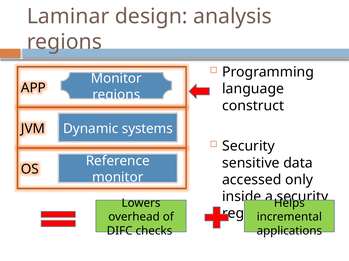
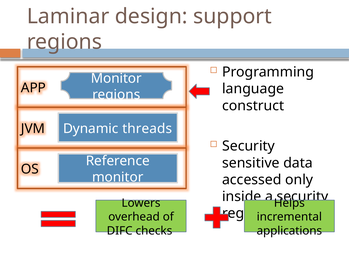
analysis: analysis -> support (233, 16)
systems: systems -> threads (147, 129)
